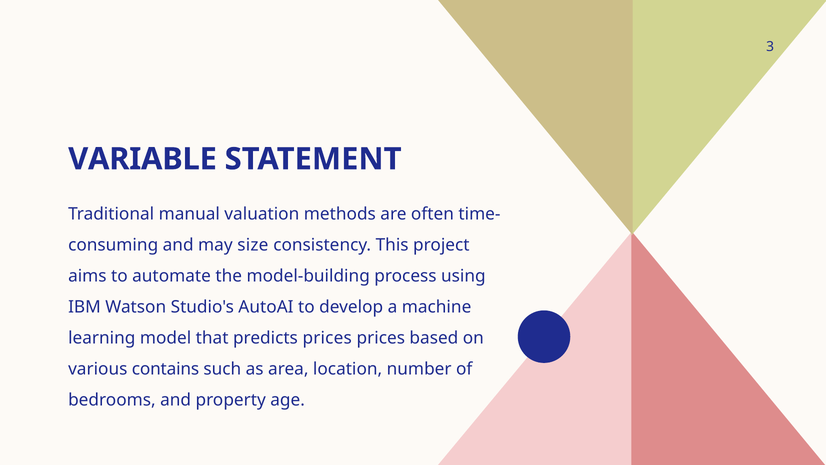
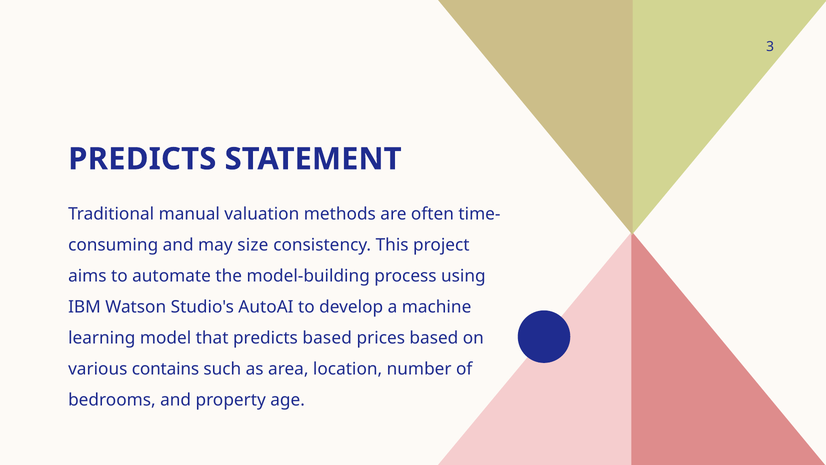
VARIABLE: VARIABLE -> PREDICTS (142, 159)
predicts prices: prices -> based (327, 338)
